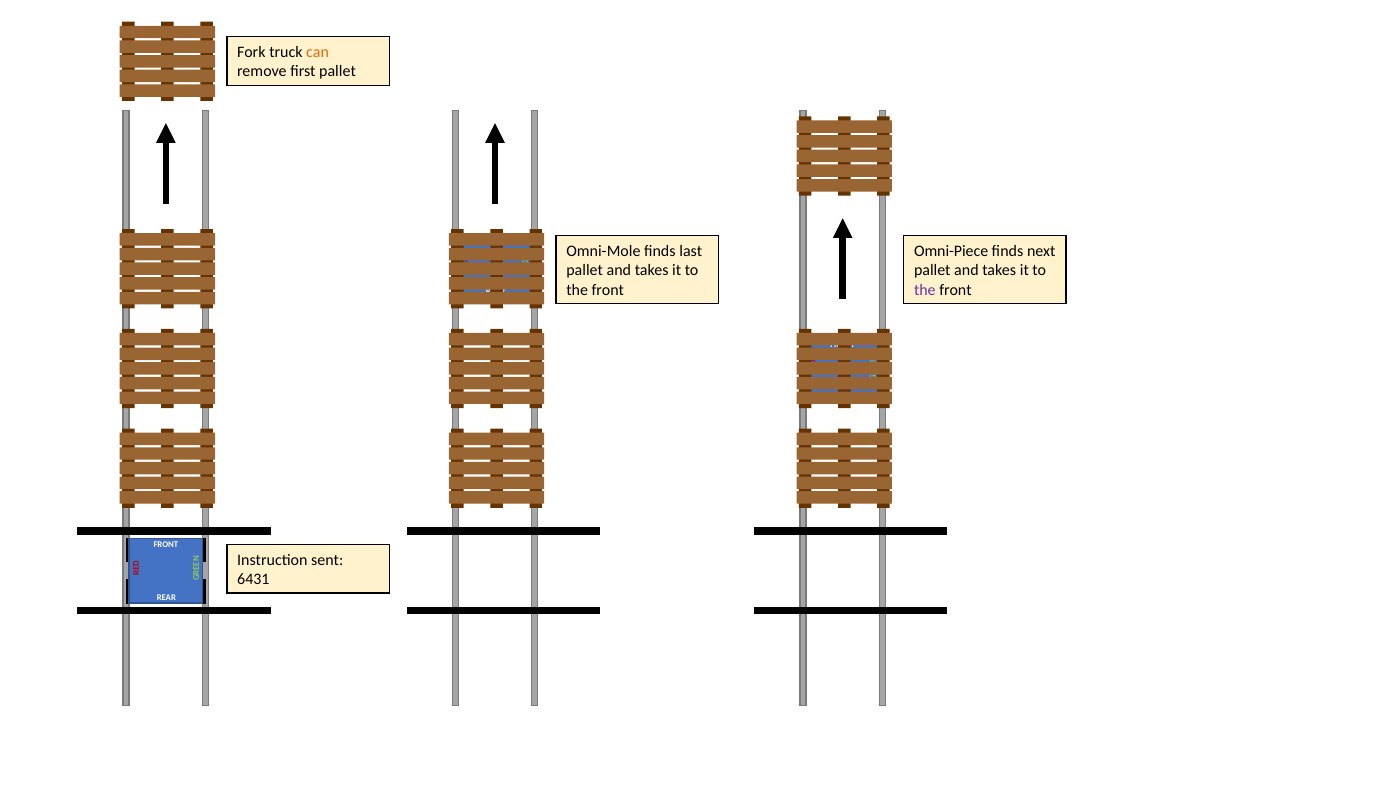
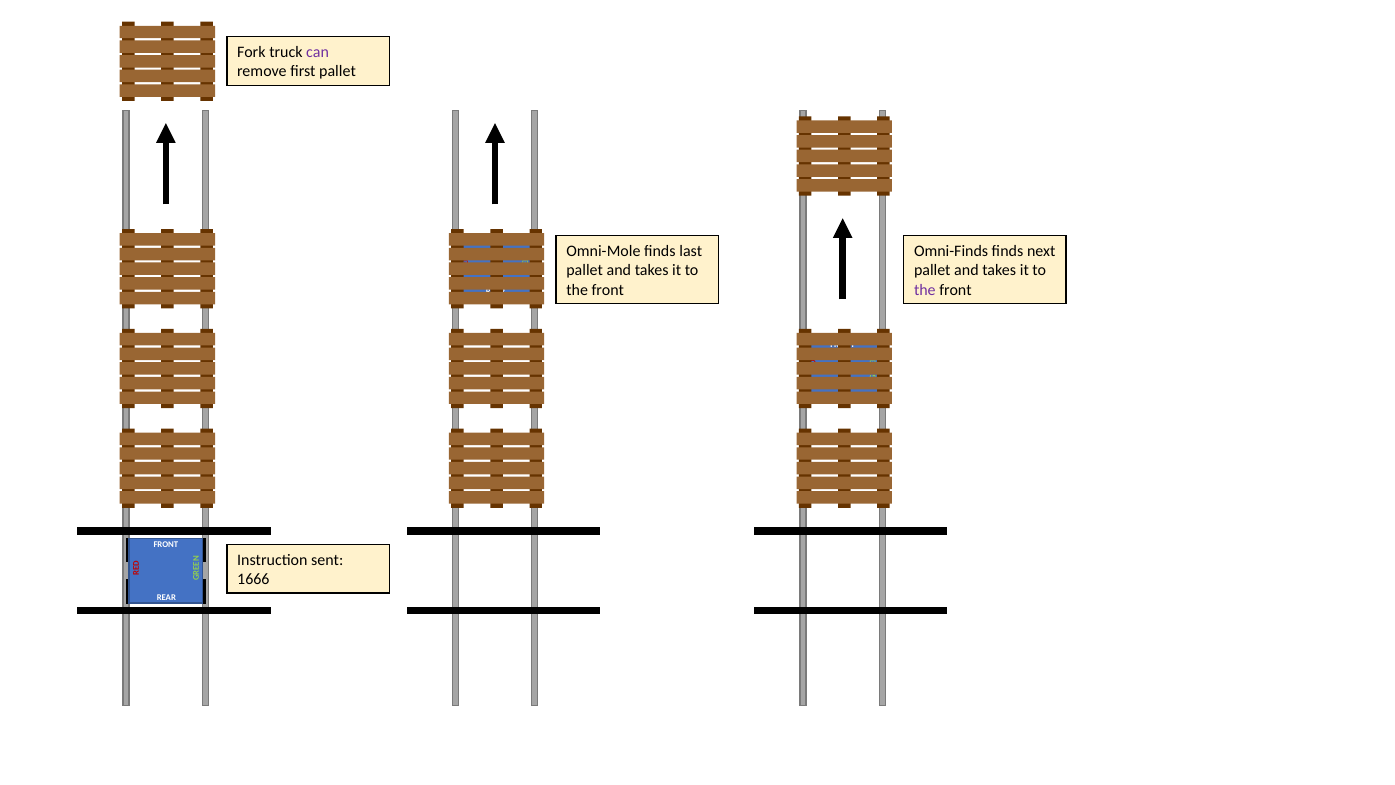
can colour: orange -> purple (318, 52)
Omni-Piece: Omni-Piece -> Omni-Finds (951, 251)
6431: 6431 -> 1666 (253, 579)
